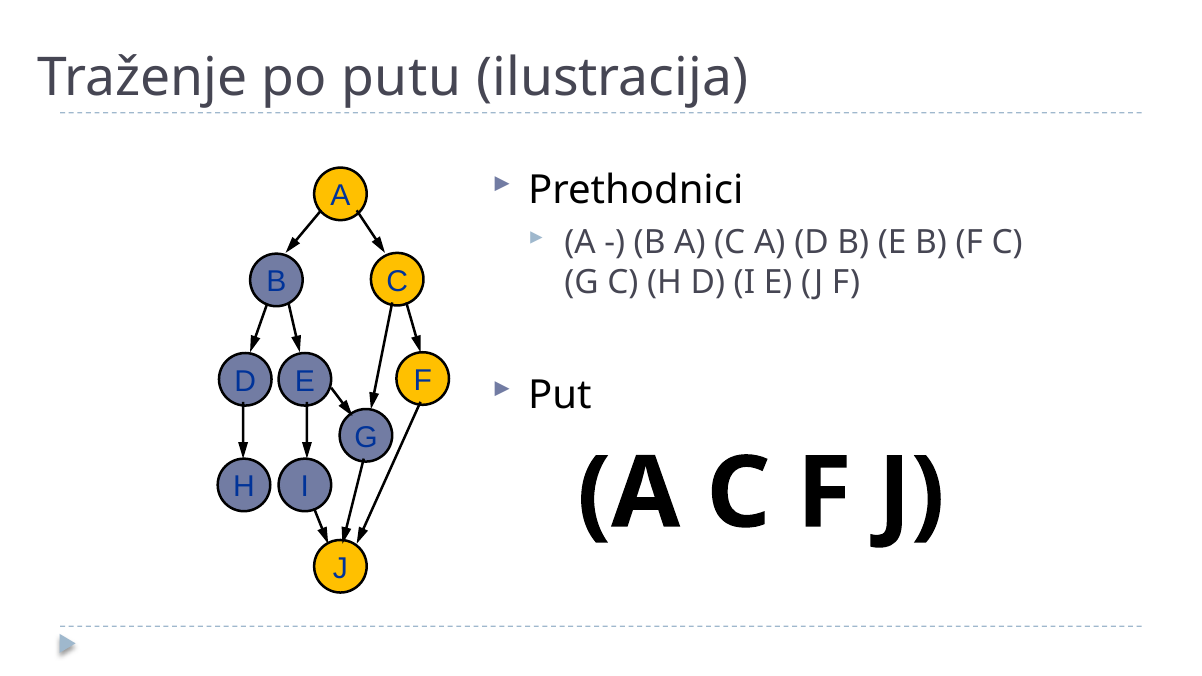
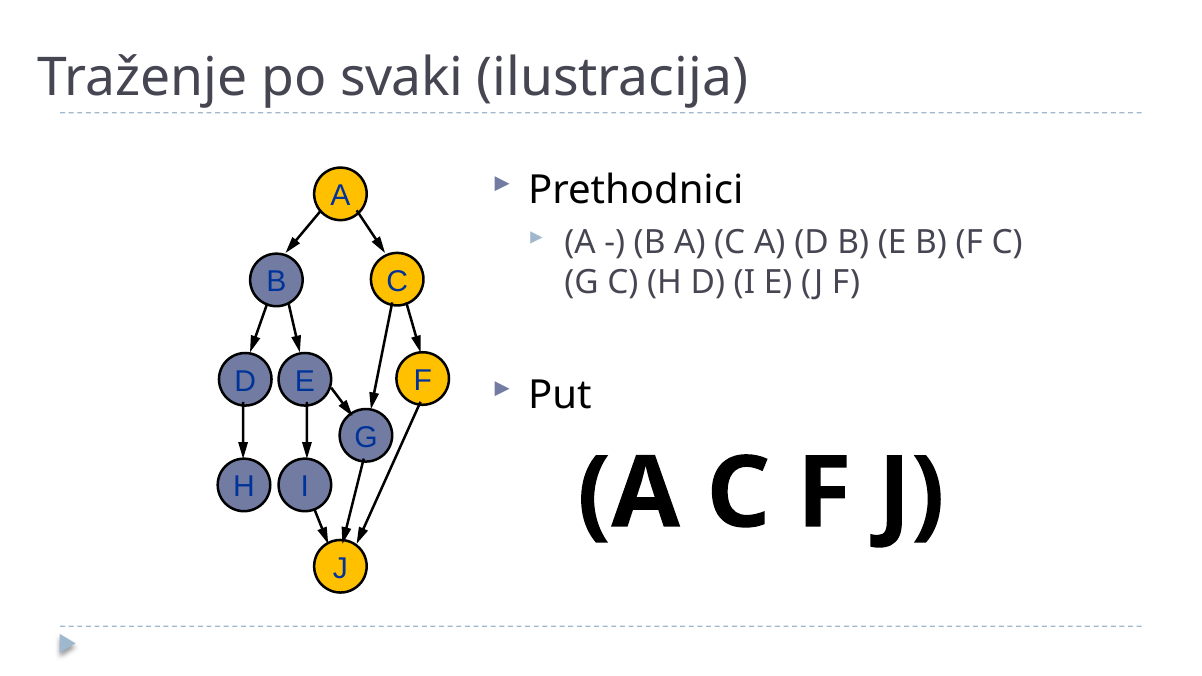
putu: putu -> svaki (402, 78)
